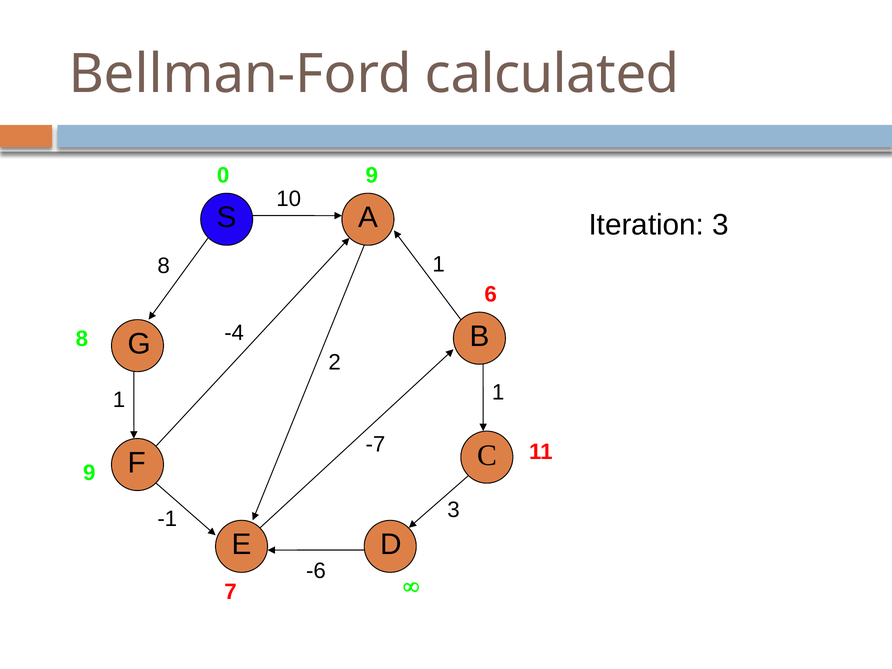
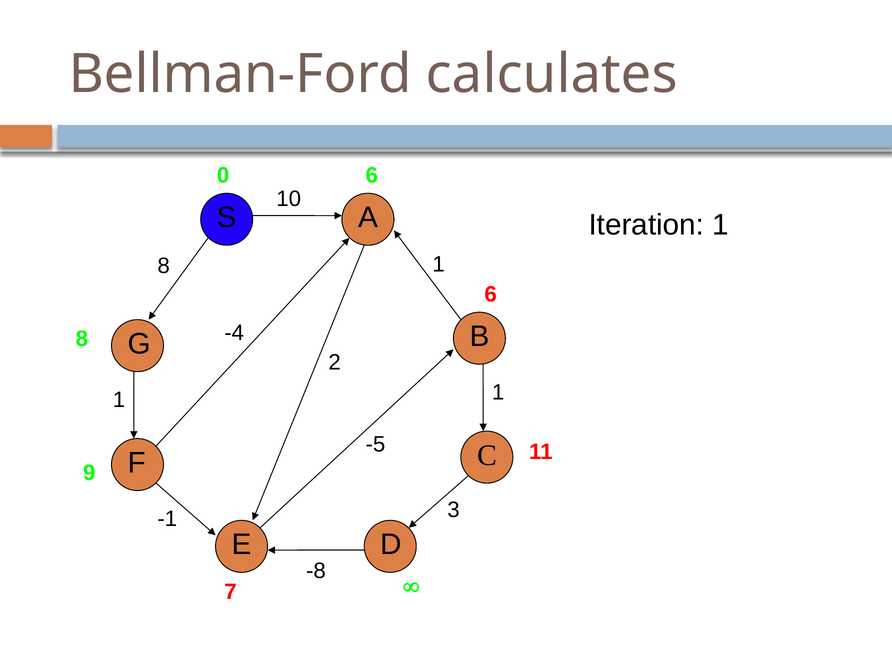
calculated: calculated -> calculates (552, 74)
0 9: 9 -> 6 (372, 175)
Iteration 3: 3 -> 1 (721, 225)
-7: -7 -> -5 (375, 444)
-6: -6 -> -8 (316, 571)
